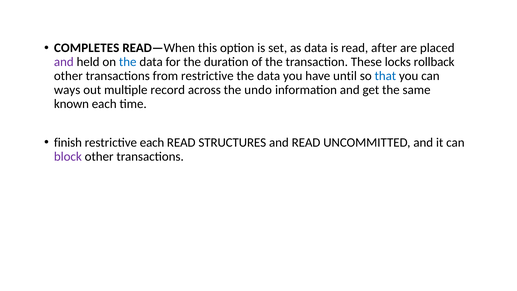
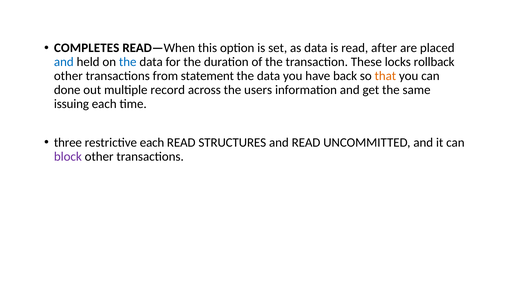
and colour: purple -> blue (64, 62)
from restrictive: restrictive -> statement (207, 76)
until: until -> back (345, 76)
that colour: blue -> orange (385, 76)
ways: ways -> done (67, 90)
undo: undo -> users (258, 90)
known: known -> issuing (71, 104)
finish: finish -> three (68, 142)
